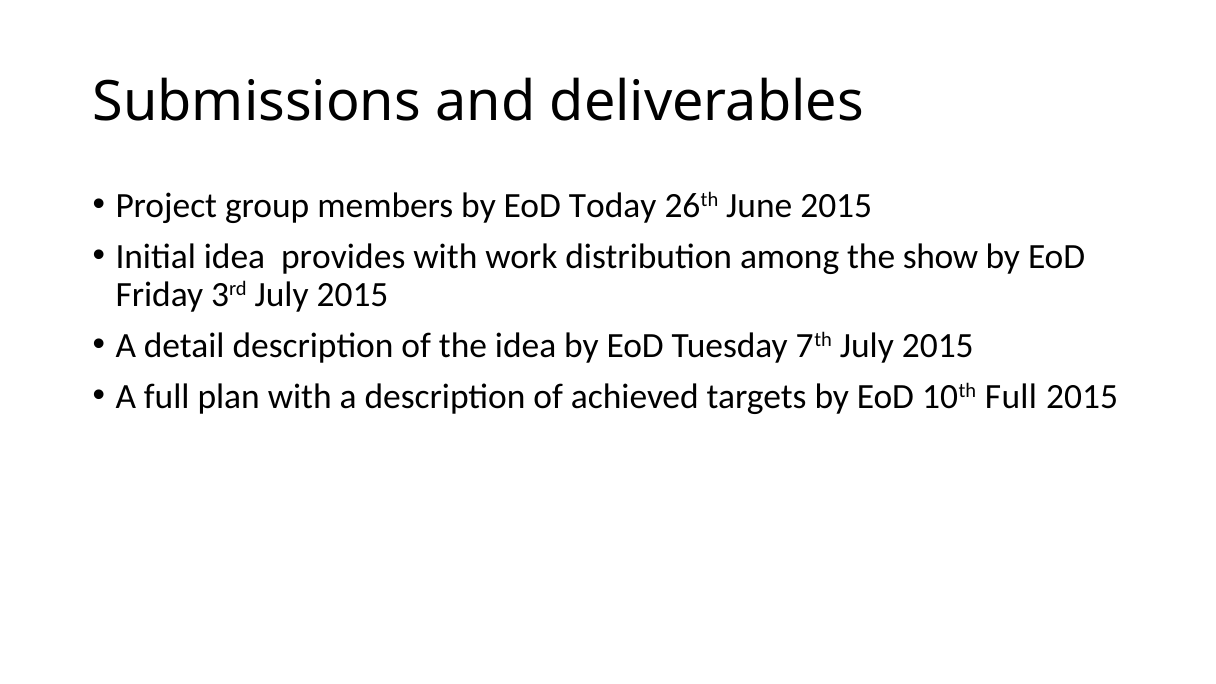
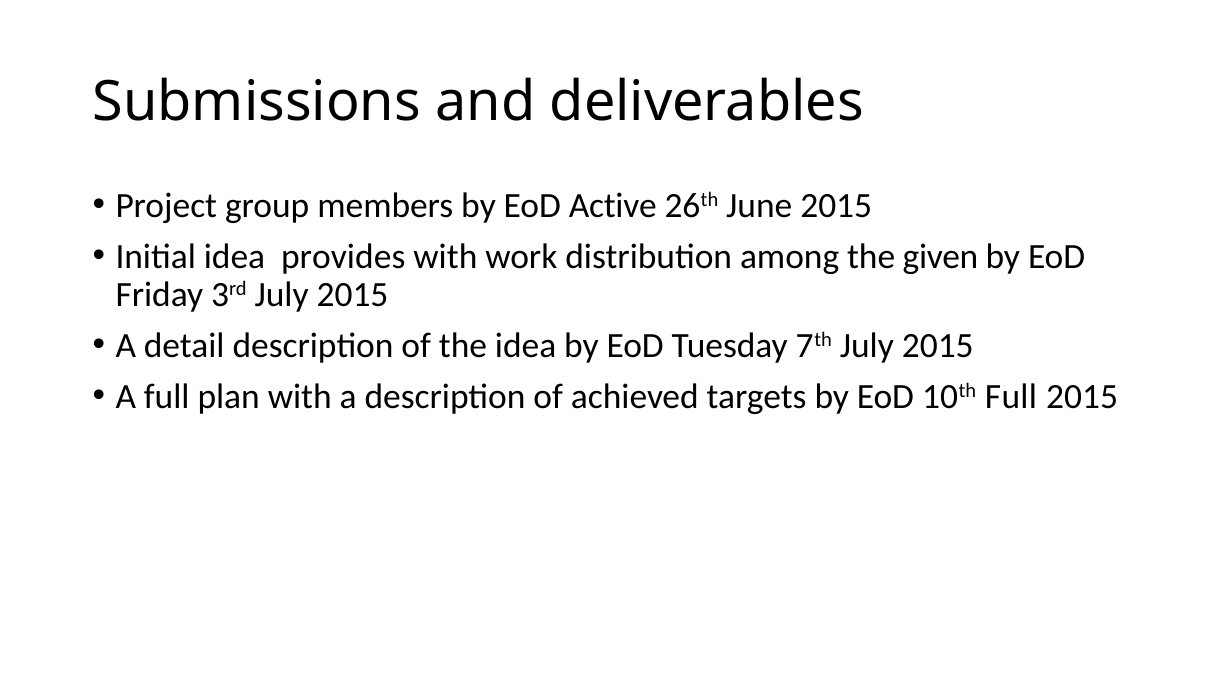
Today: Today -> Active (613, 206)
show: show -> given (941, 256)
